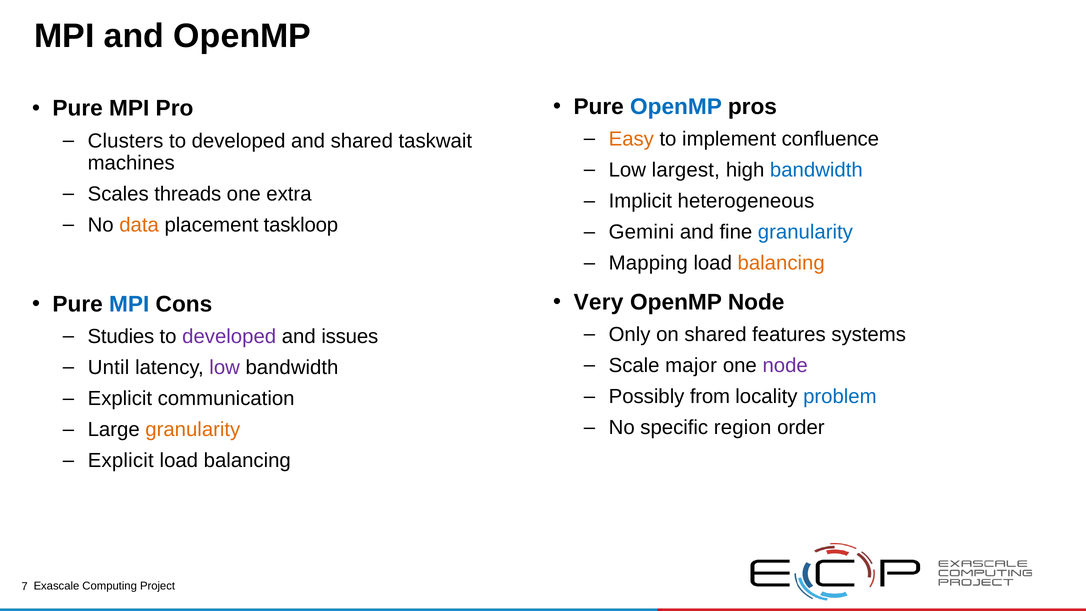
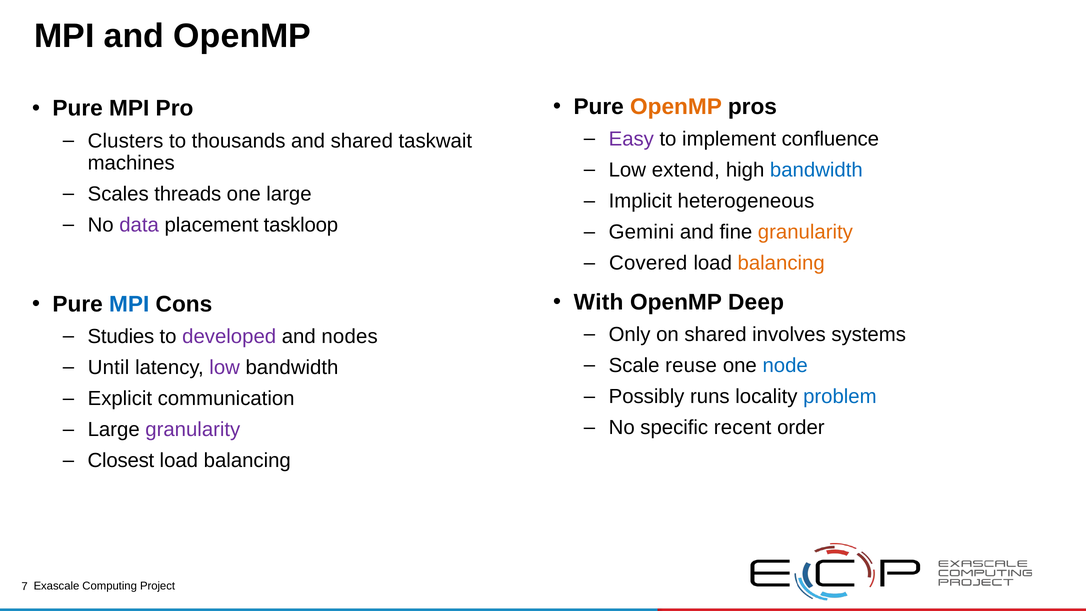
OpenMP colour: blue -> orange (676, 107)
Easy colour: orange -> purple (631, 139)
developed: developed -> thousands (239, 141)
largest: largest -> extend (686, 170)
one extra: extra -> large (289, 194)
data colour: orange -> purple (139, 225)
granularity colour: blue -> orange (805, 232)
Mapping: Mapping -> Covered (648, 263)
Very: Very -> With (599, 302)
OpenMP Node: Node -> Deep (756, 302)
features: features -> involves (789, 334)
issues: issues -> nodes (350, 336)
major: major -> reuse (691, 365)
node colour: purple -> blue (785, 365)
from: from -> runs (710, 396)
region: region -> recent (743, 428)
granularity colour: orange -> purple (193, 430)
Explicit: Explicit -> Closest (121, 461)
